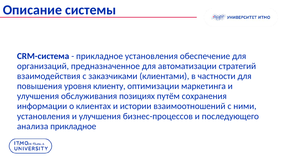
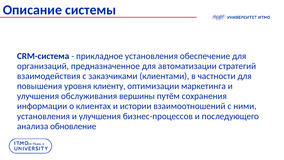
позициях: позициях -> вершины (137, 96)
анализа прикладное: прикладное -> обновление (73, 126)
